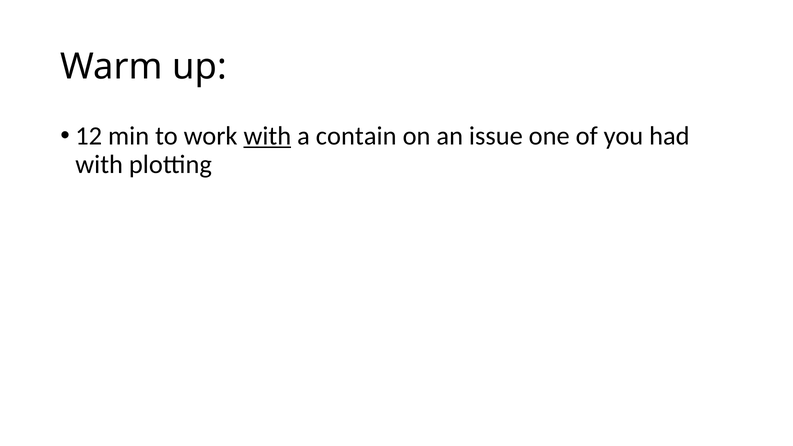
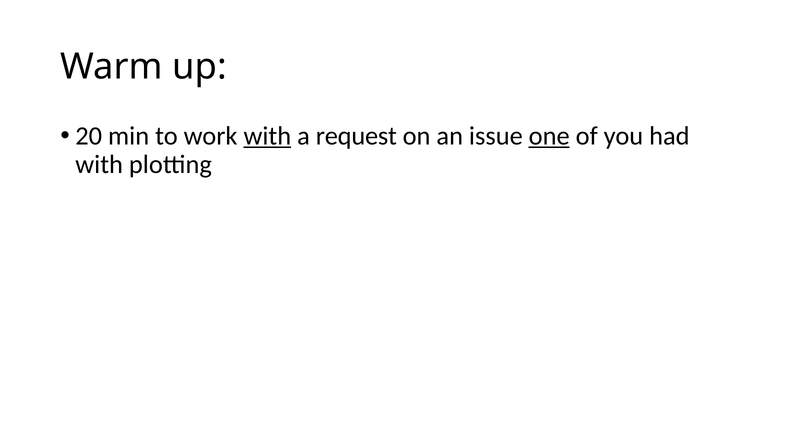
12: 12 -> 20 (89, 136)
contain: contain -> request (356, 136)
one underline: none -> present (549, 136)
